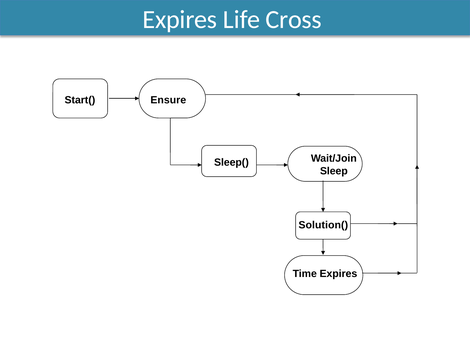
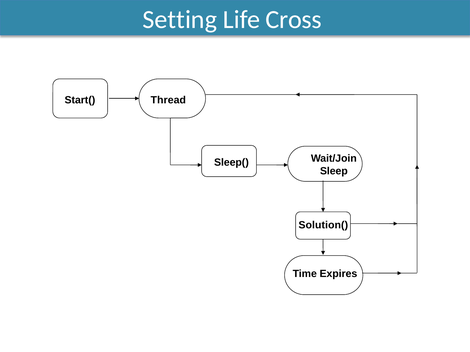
Expires: Expires -> Setting (180, 19)
Ensure: Ensure -> Thread (168, 100)
